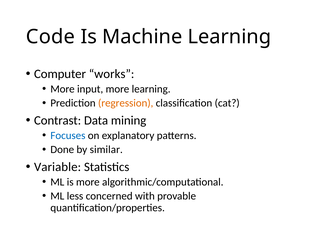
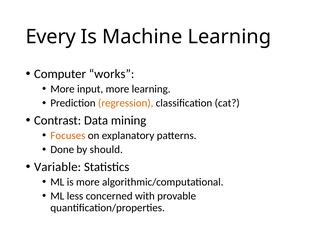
Code: Code -> Every (51, 37)
Focuses colour: blue -> orange (68, 136)
similar: similar -> should (106, 150)
